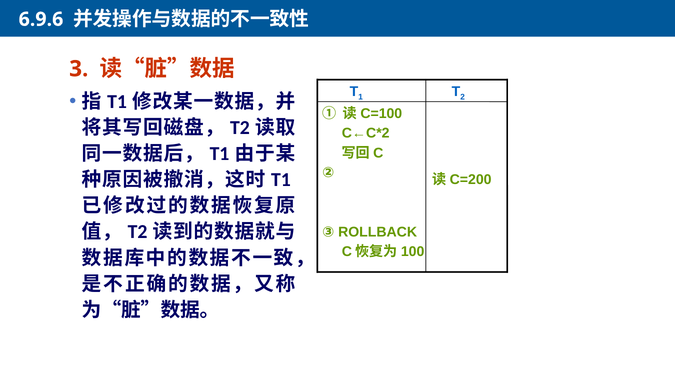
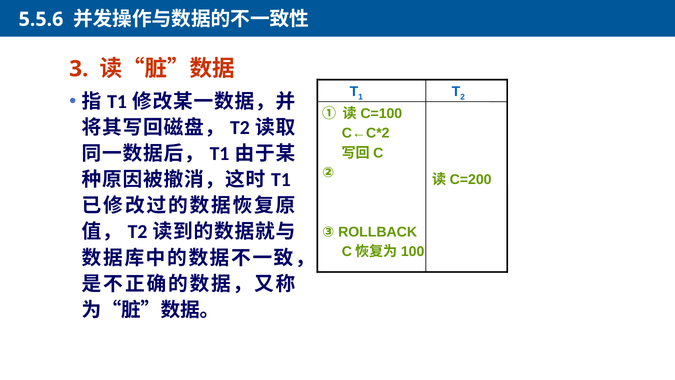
6.9.6: 6.9.6 -> 5.5.6 (41, 19)
